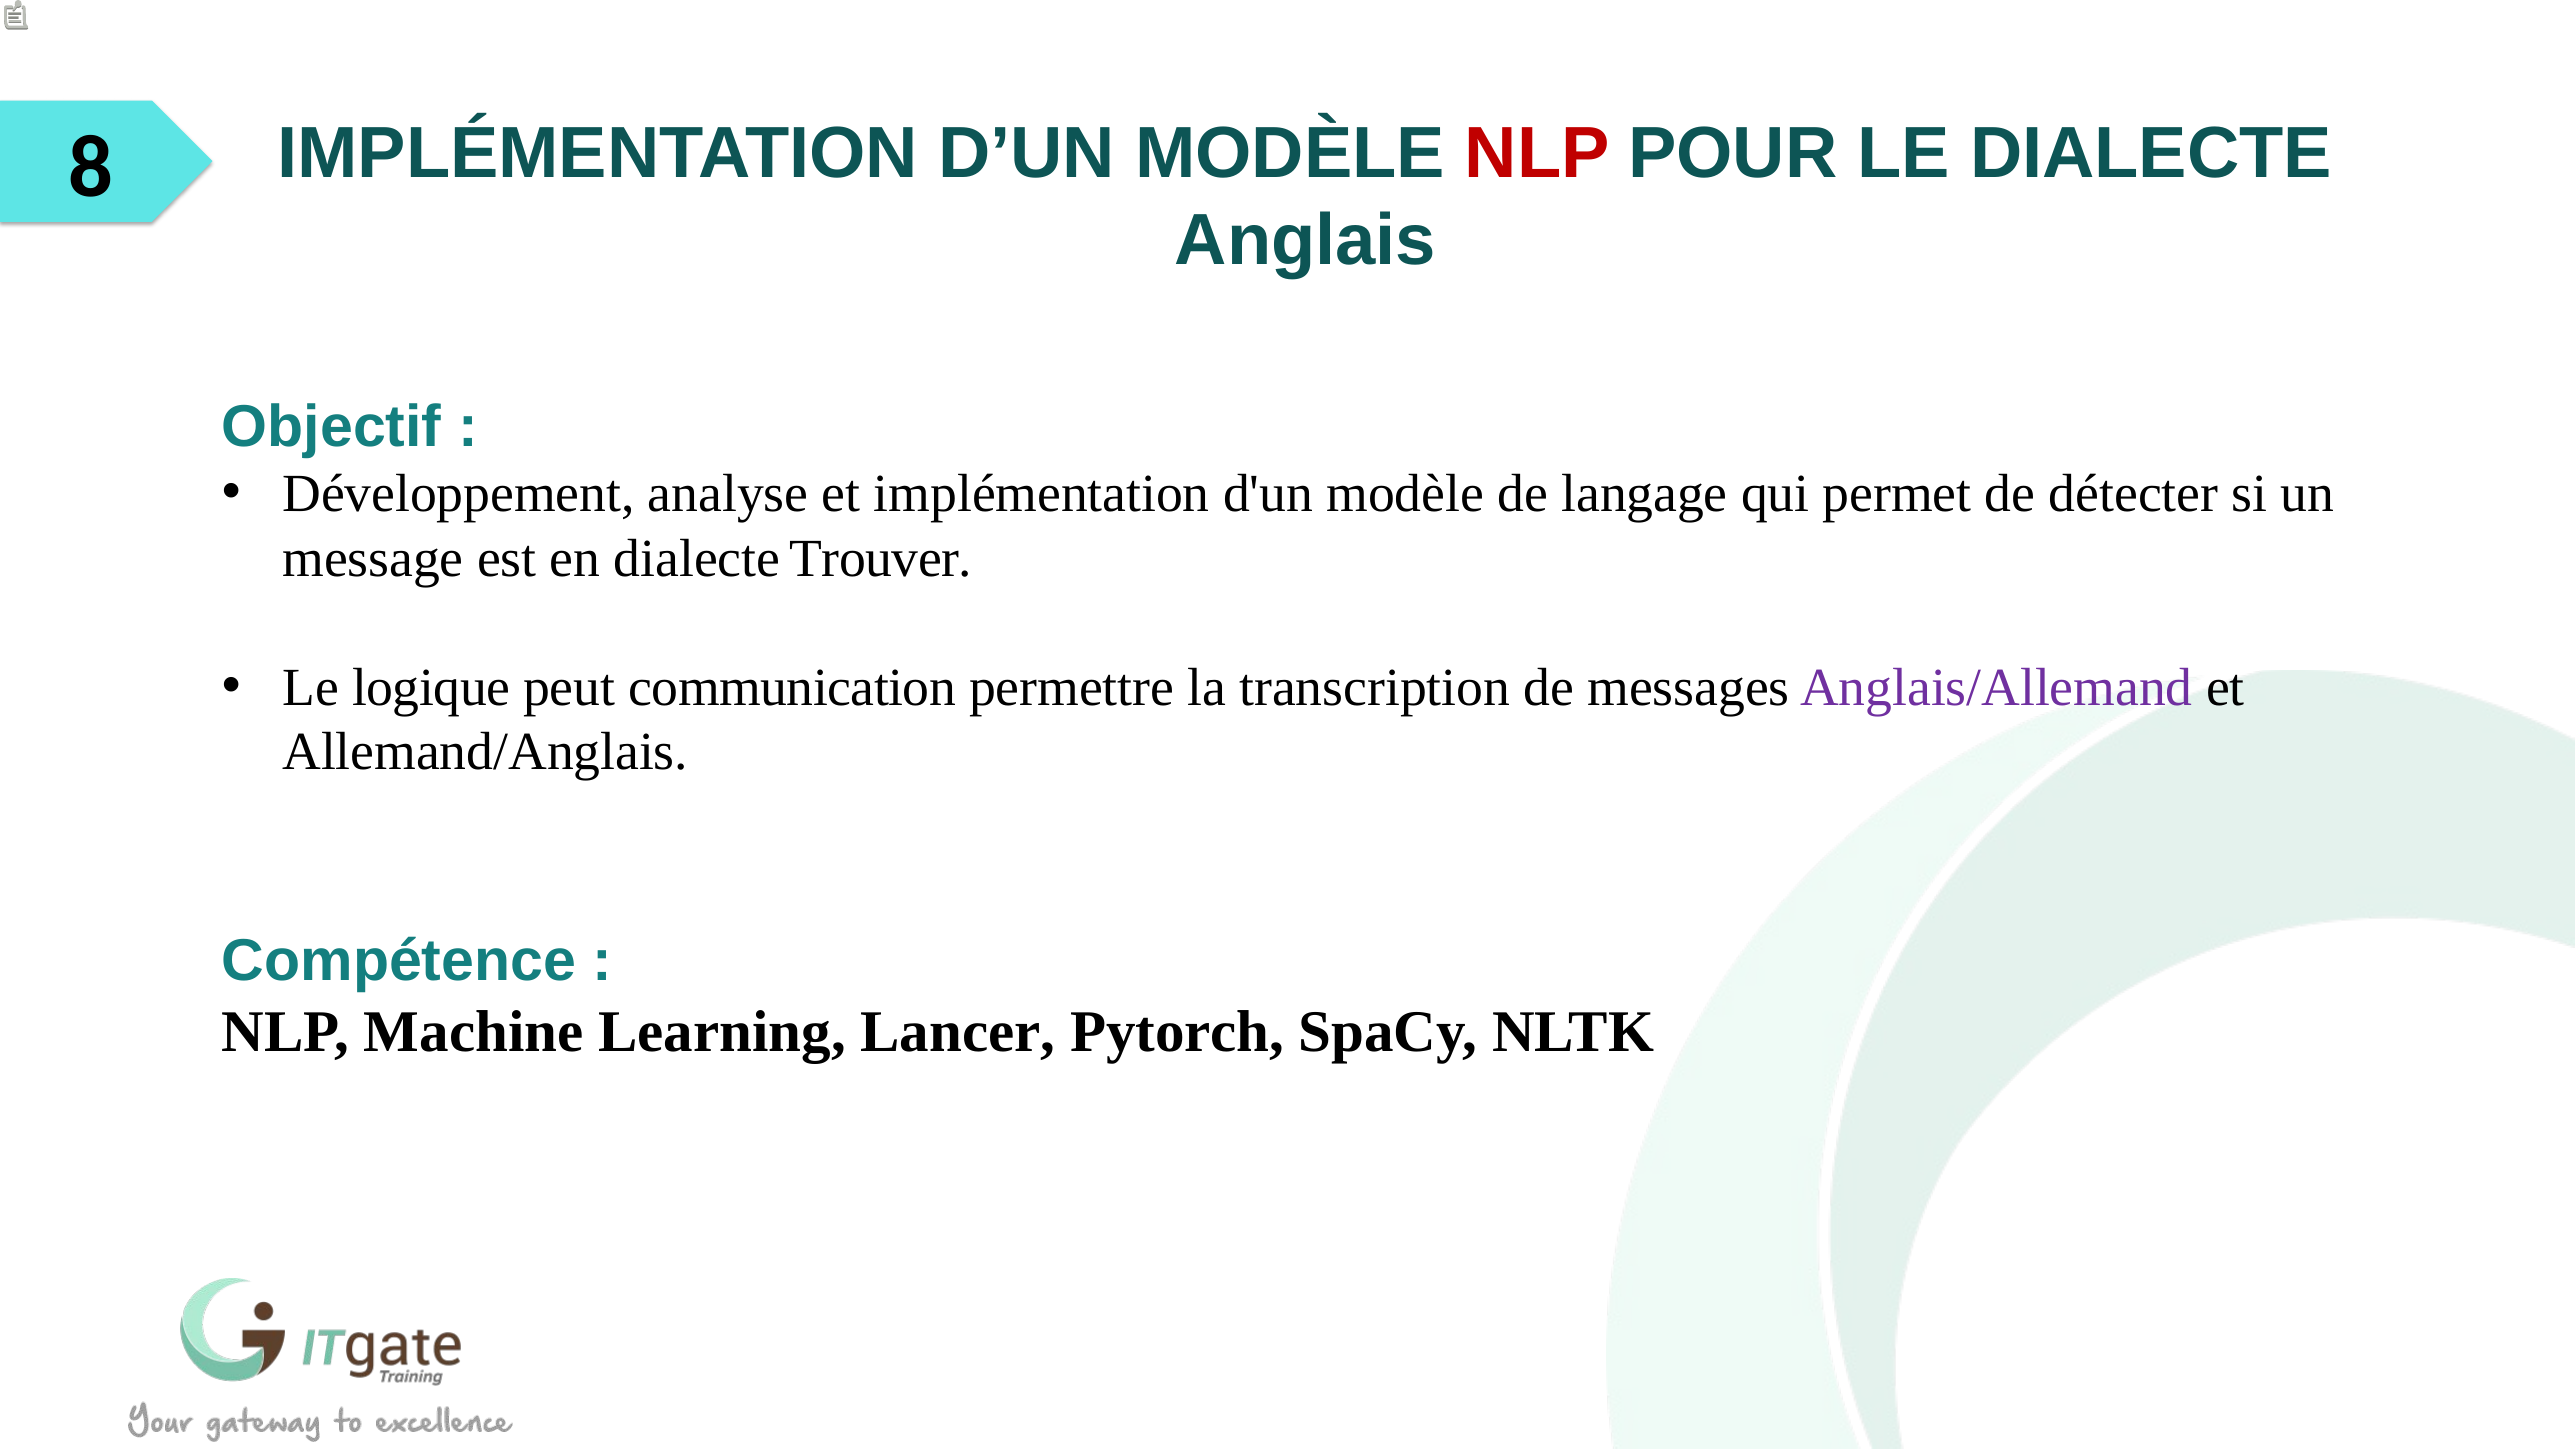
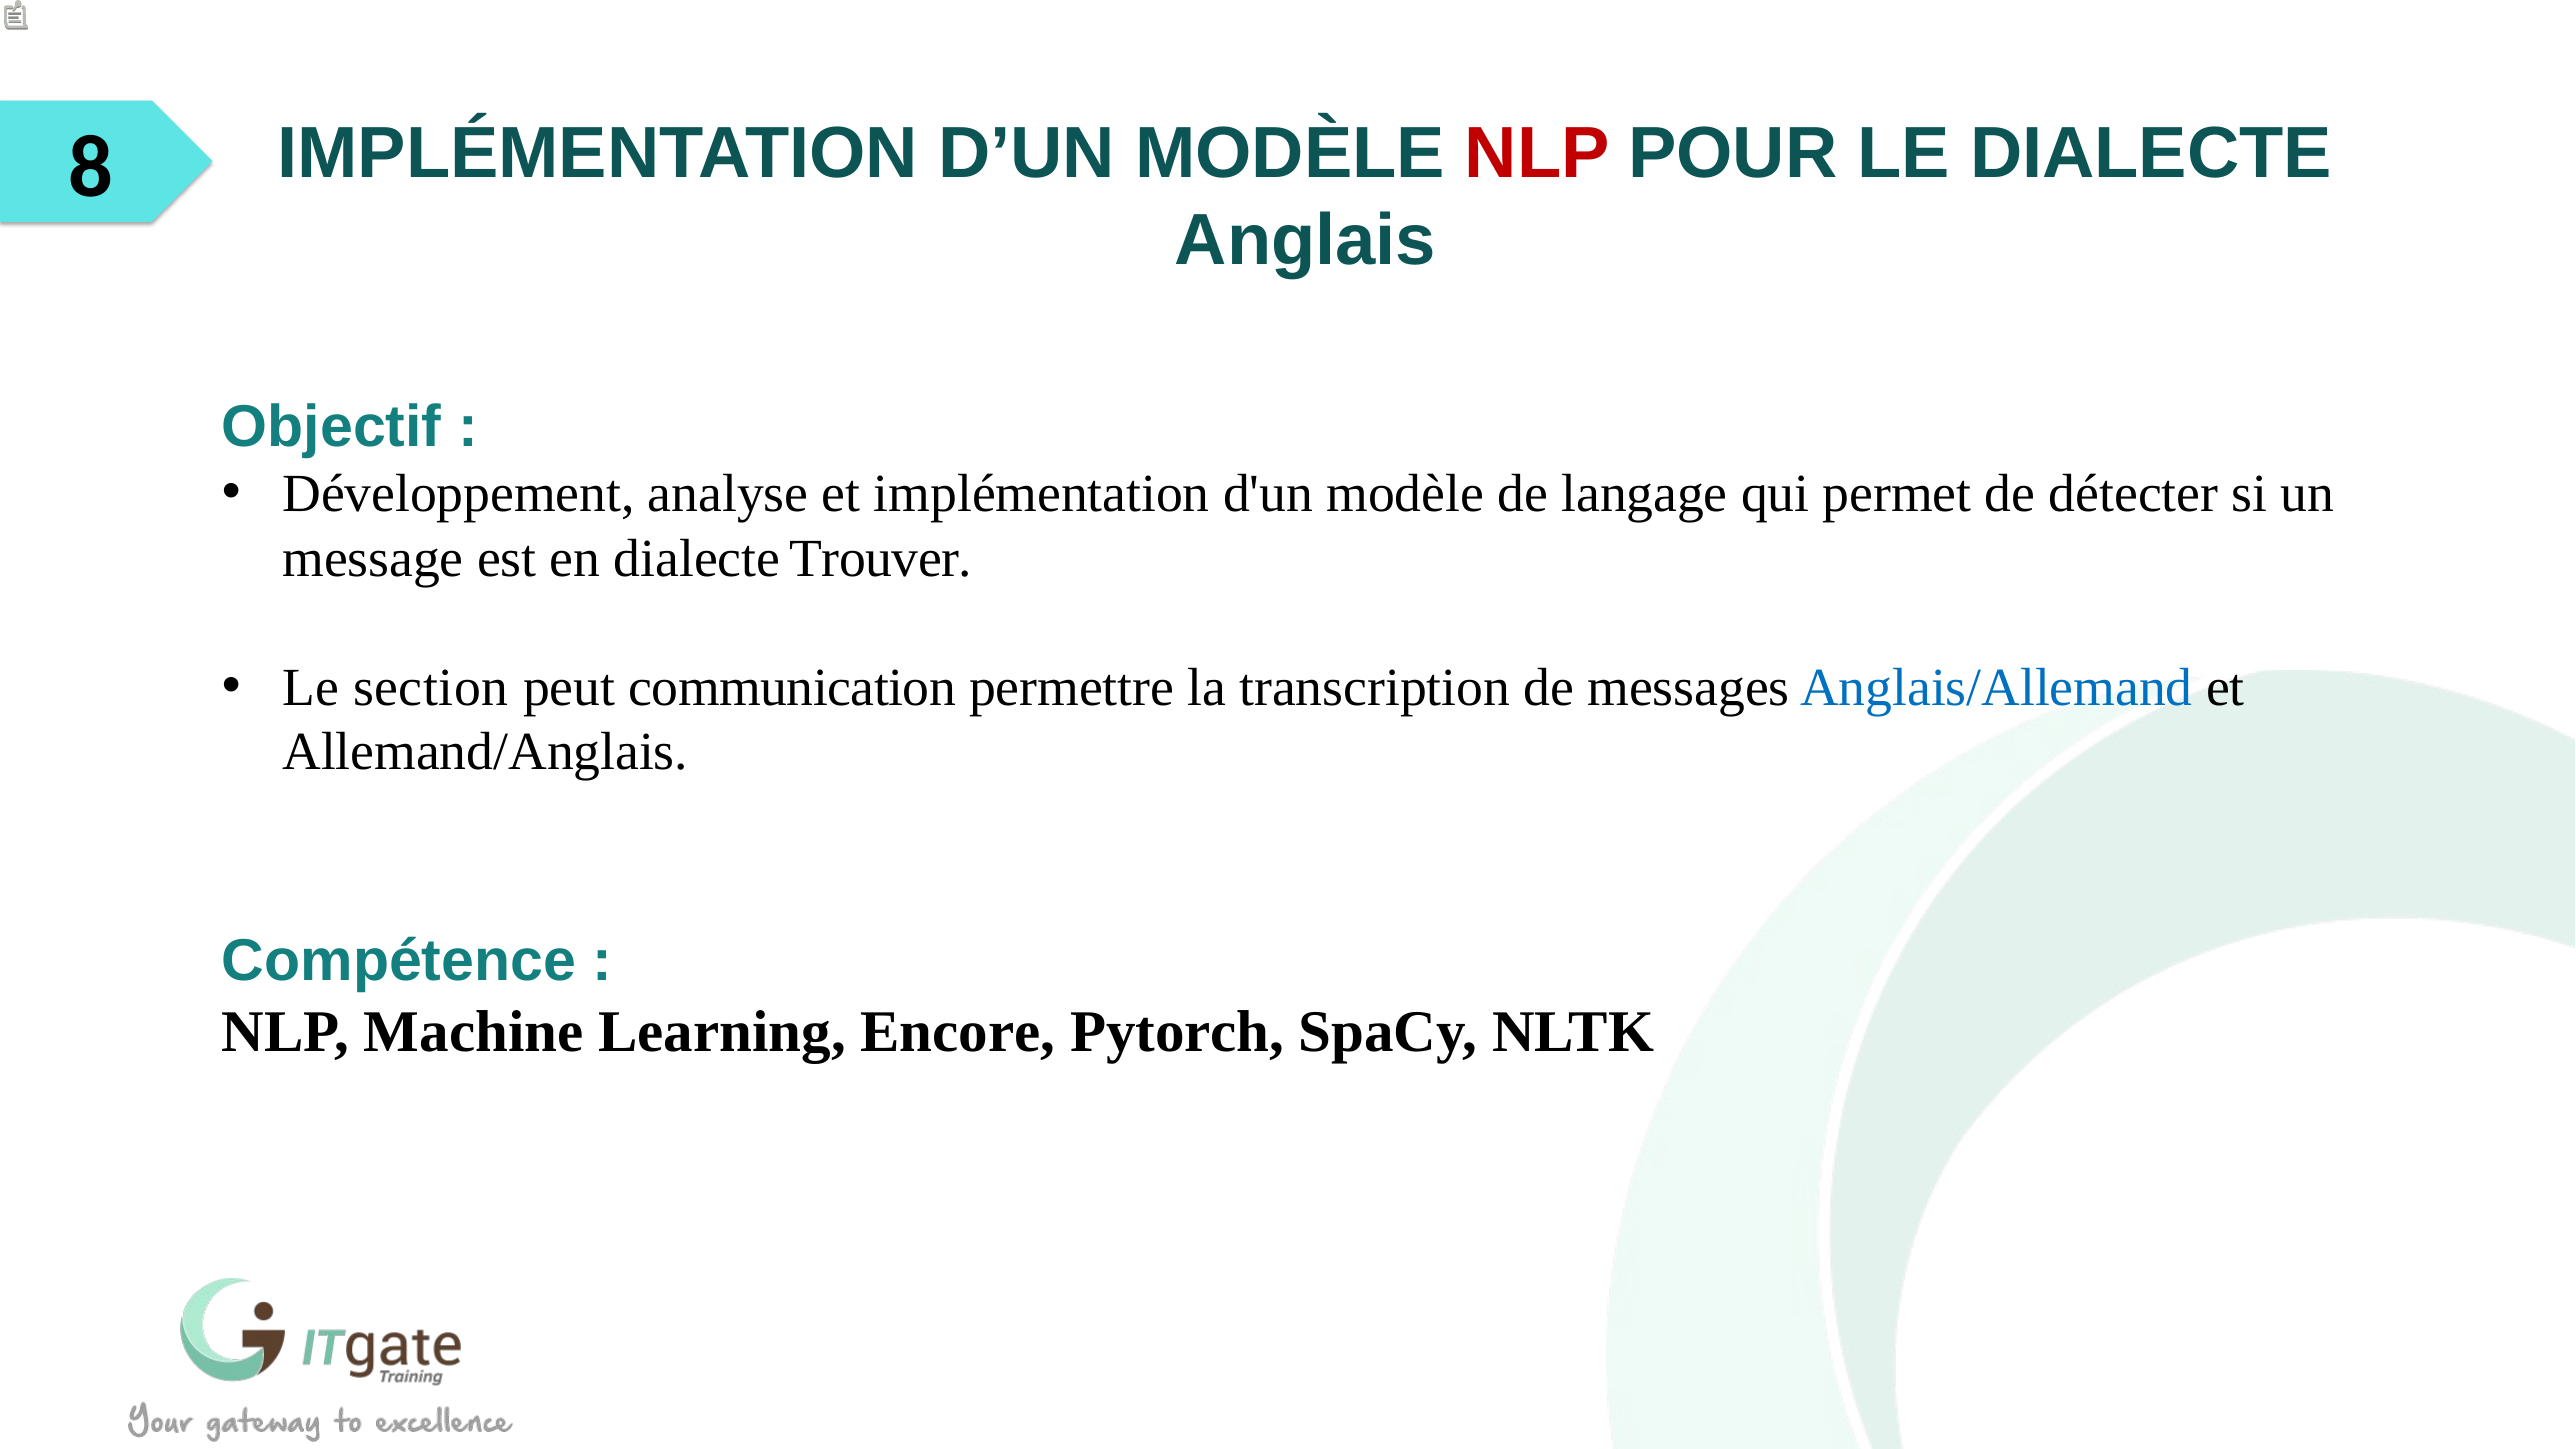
logique: logique -> section (431, 687)
Anglais/Allemand colour: purple -> blue (1996, 687)
Lancer: Lancer -> Encore (958, 1032)
